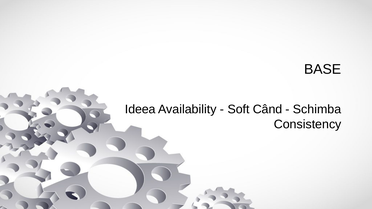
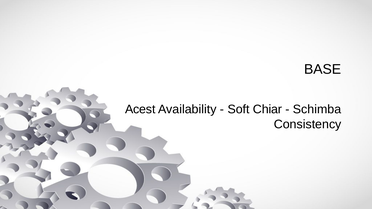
Ideea: Ideea -> Acest (140, 109)
Când: Când -> Chiar (268, 109)
